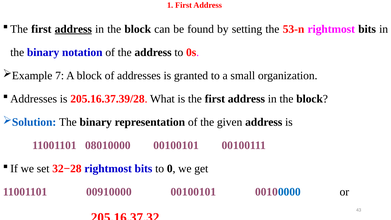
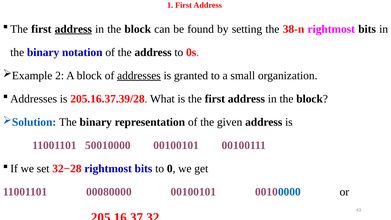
53-n: 53-n -> 38-n (294, 29)
7: 7 -> 2 (60, 76)
addresses underline: none -> present (139, 76)
08010000: 08010000 -> 50010000 (108, 145)
00910000: 00910000 -> 00080000 (109, 192)
